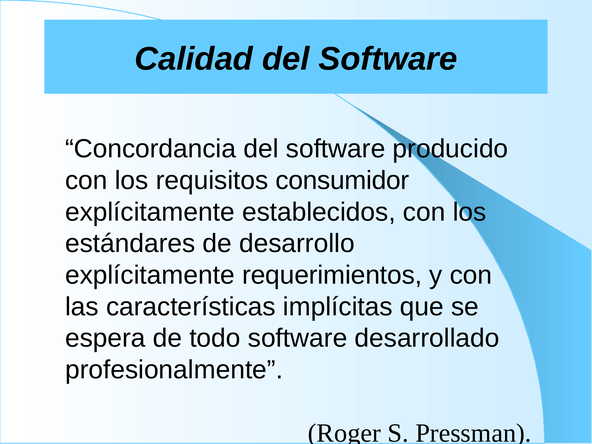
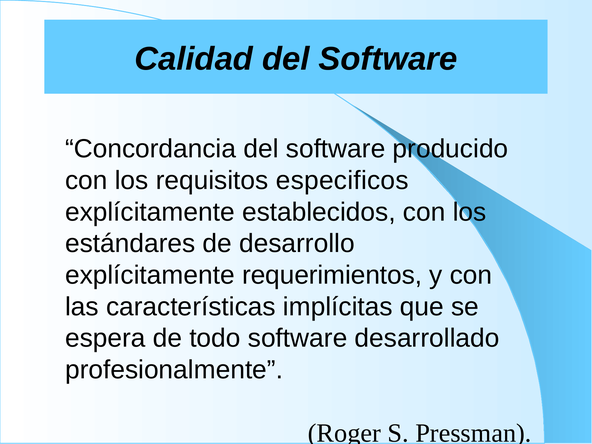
consumidor: consumidor -> especificos (342, 180)
